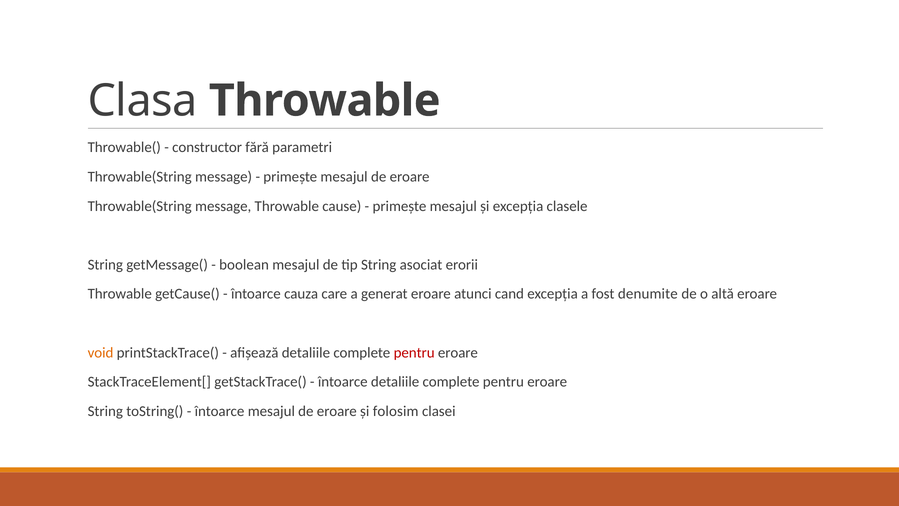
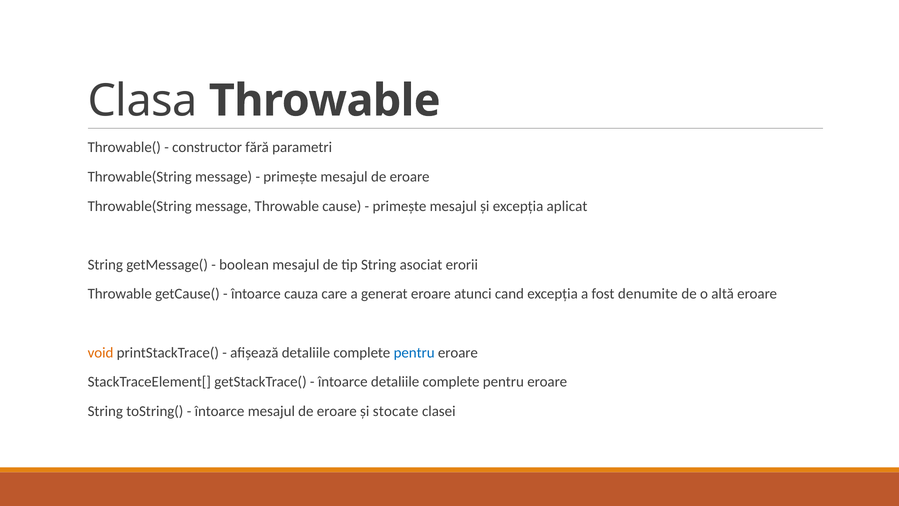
clasele: clasele -> aplicat (567, 206)
pentru colour: red -> blue (414, 352)
folosim: folosim -> stocate (396, 411)
